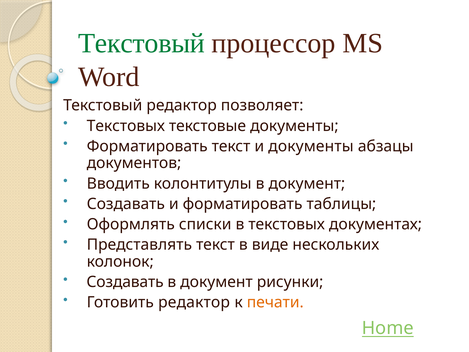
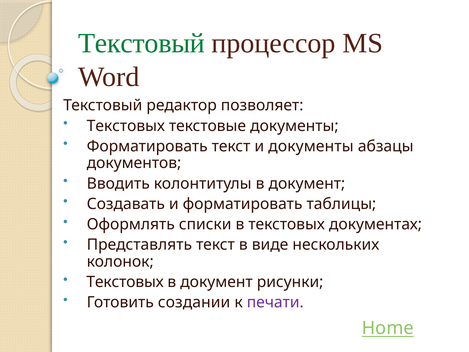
Создавать: Создавать -> Текстовых (125, 282)
Готовить редактор: редактор -> создании (194, 302)
печати colour: orange -> purple (275, 302)
